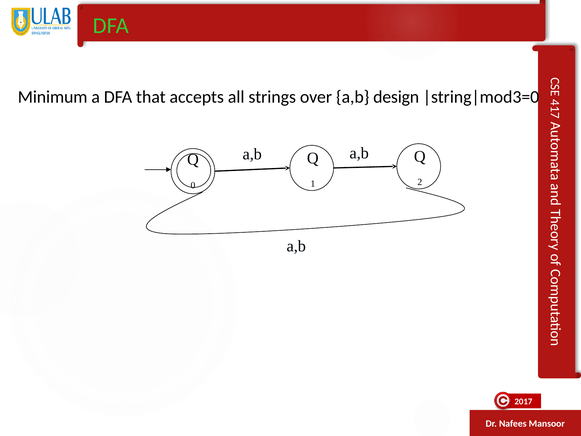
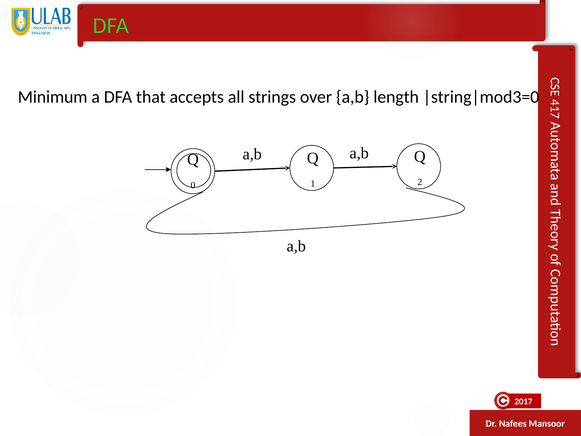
design: design -> length (396, 97)
